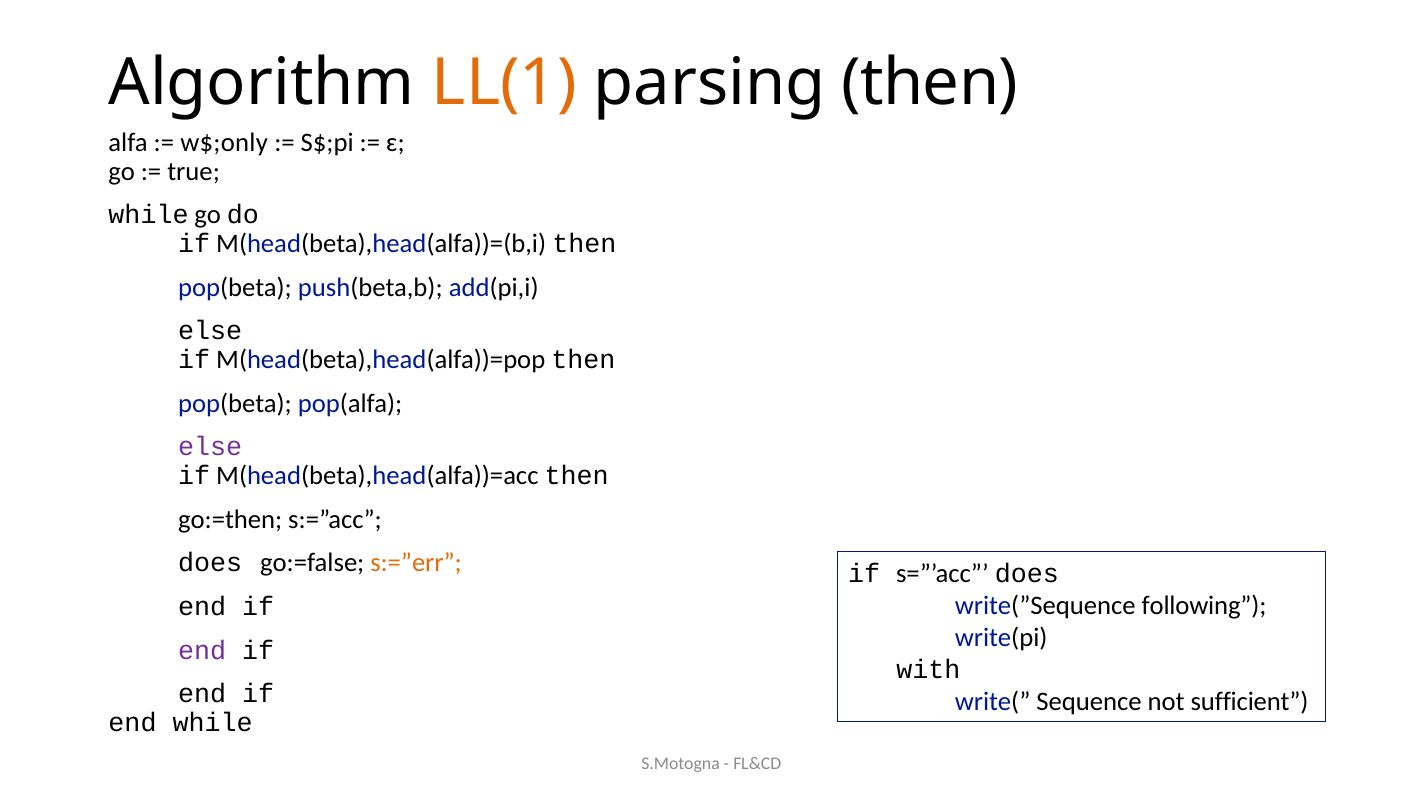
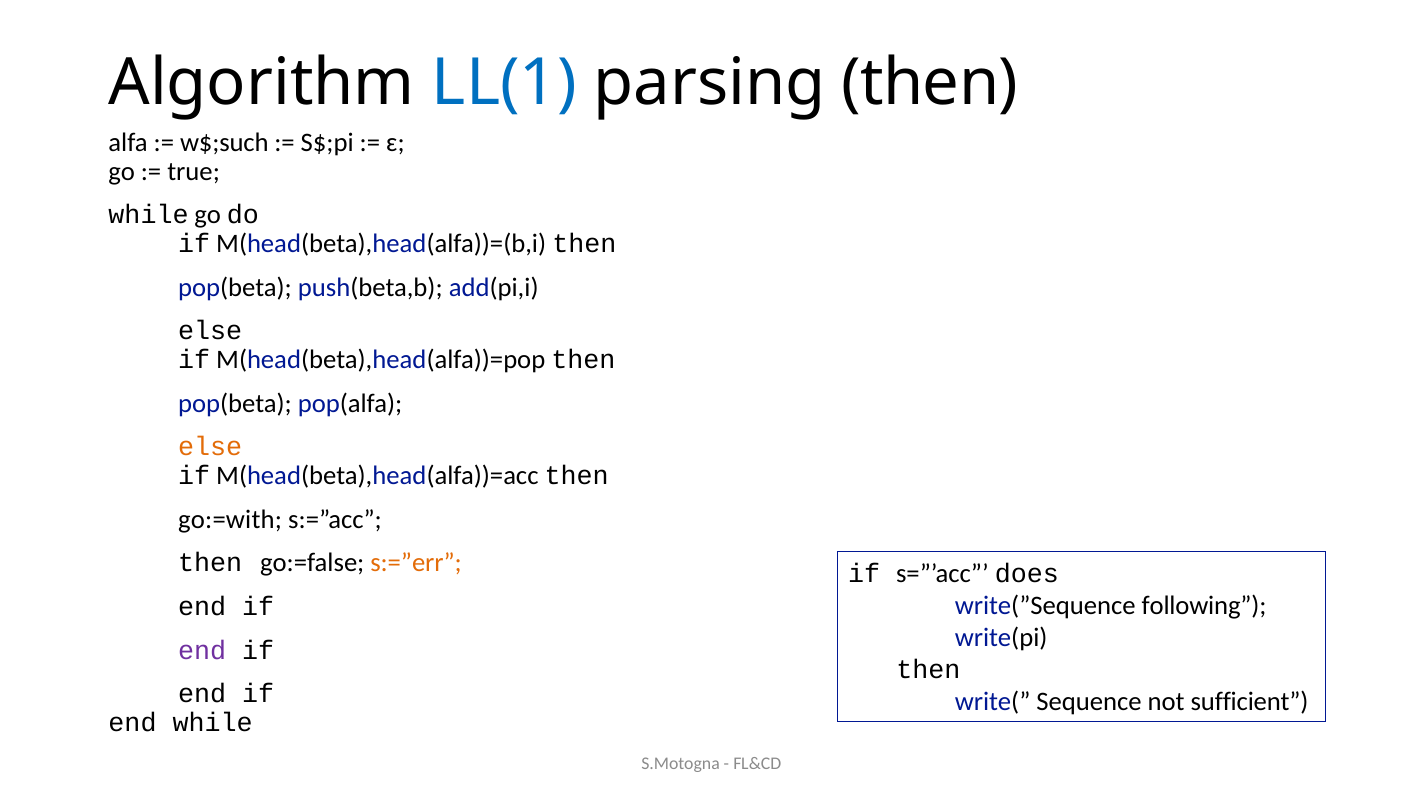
LL(1 colour: orange -> blue (504, 83)
w$;only: w$;only -> w$;such (224, 143)
else colour: purple -> orange (210, 447)
go:=then: go:=then -> go:=with (230, 520)
does: does -> then (210, 563)
with: with -> then (928, 671)
